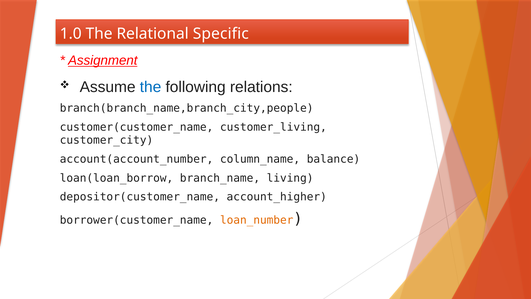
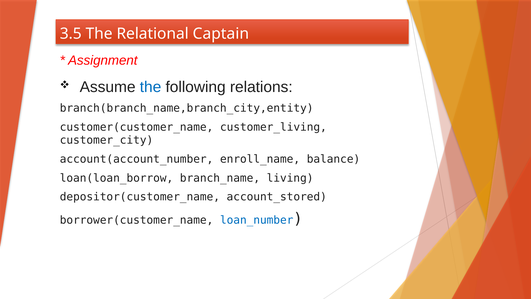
1.0: 1.0 -> 3.5 (71, 34)
Specific: Specific -> Captain (221, 34)
Assignment underline: present -> none (103, 61)
branch(branch_name,branch_city,people: branch(branch_name,branch_city,people -> branch(branch_name,branch_city,entity (187, 108)
column_name: column_name -> enroll_name (260, 159)
account_higher: account_higher -> account_stored (277, 197)
loan_number colour: orange -> blue (257, 220)
